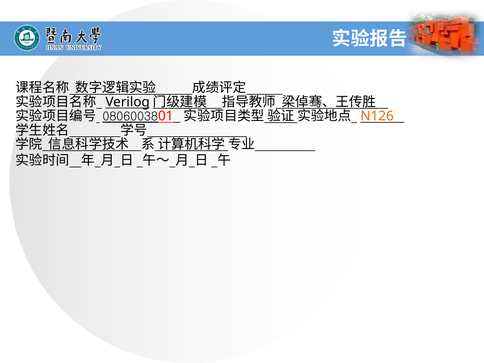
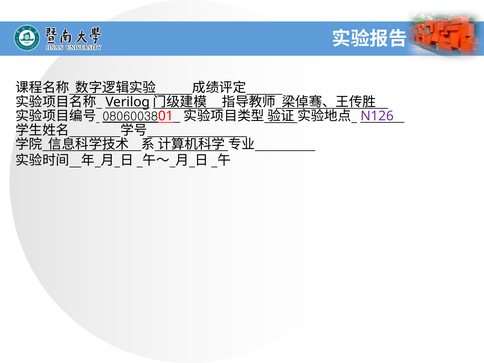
N126 colour: orange -> purple (377, 116)
